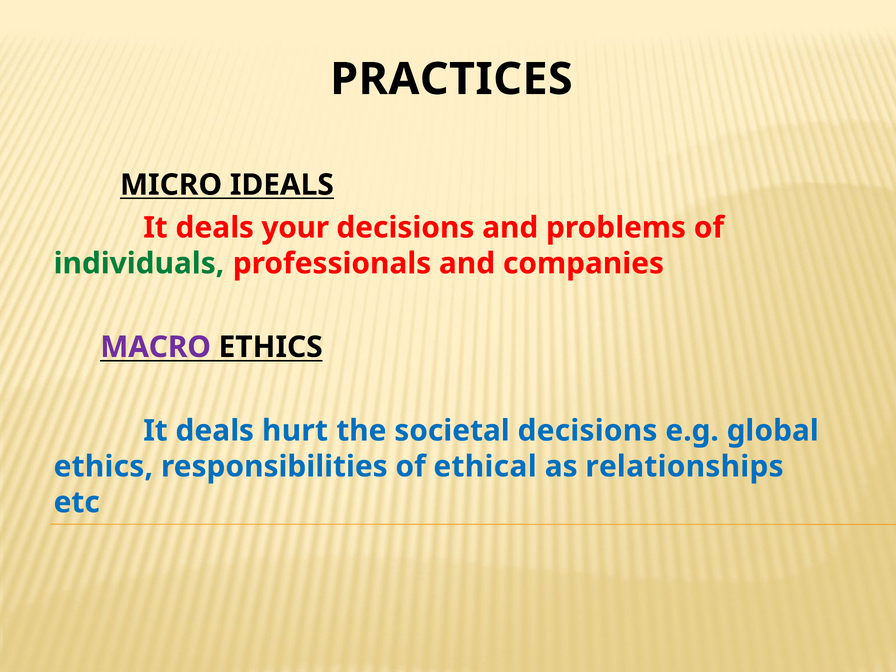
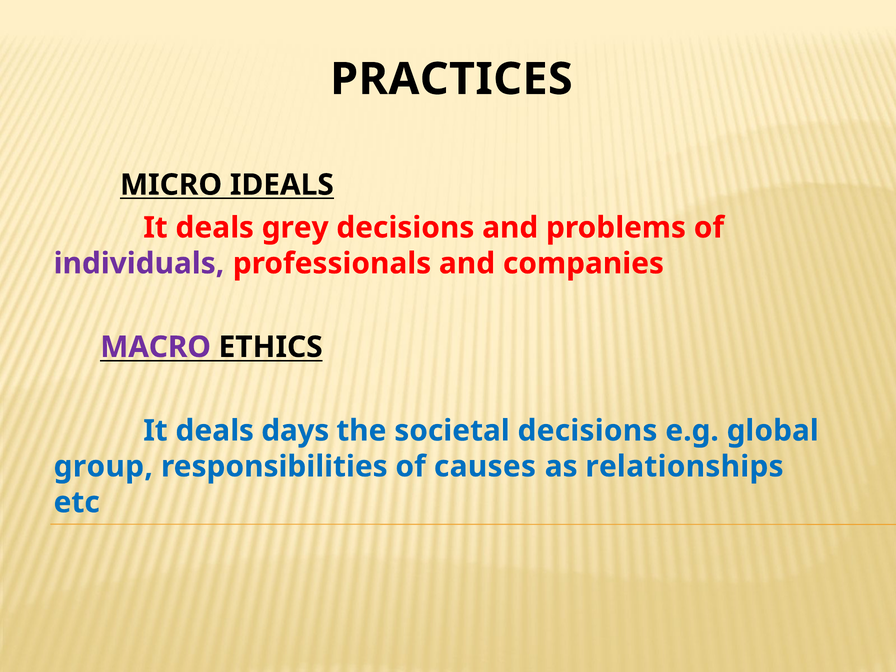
your: your -> grey (295, 228)
individuals colour: green -> purple (139, 263)
hurt: hurt -> days (295, 431)
ethics: ethics -> group (103, 467)
ethical: ethical -> causes (485, 467)
